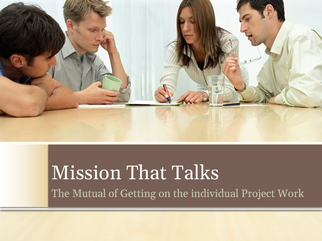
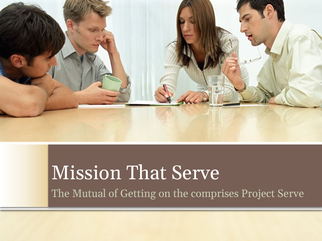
That Talks: Talks -> Serve (195, 173)
individual: individual -> comprises (215, 194)
Project Work: Work -> Serve (291, 194)
